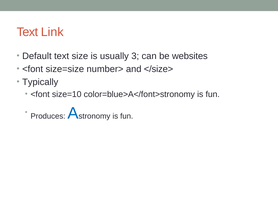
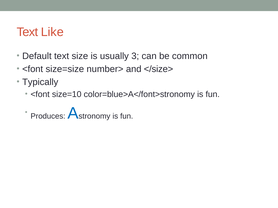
Link: Link -> Like (52, 32)
websites: websites -> common (190, 56)
